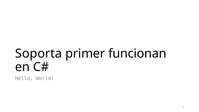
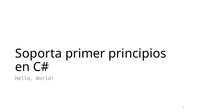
funcionan: funcionan -> principios (137, 53)
